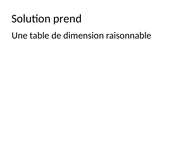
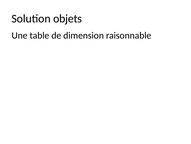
prend: prend -> objets (68, 18)
